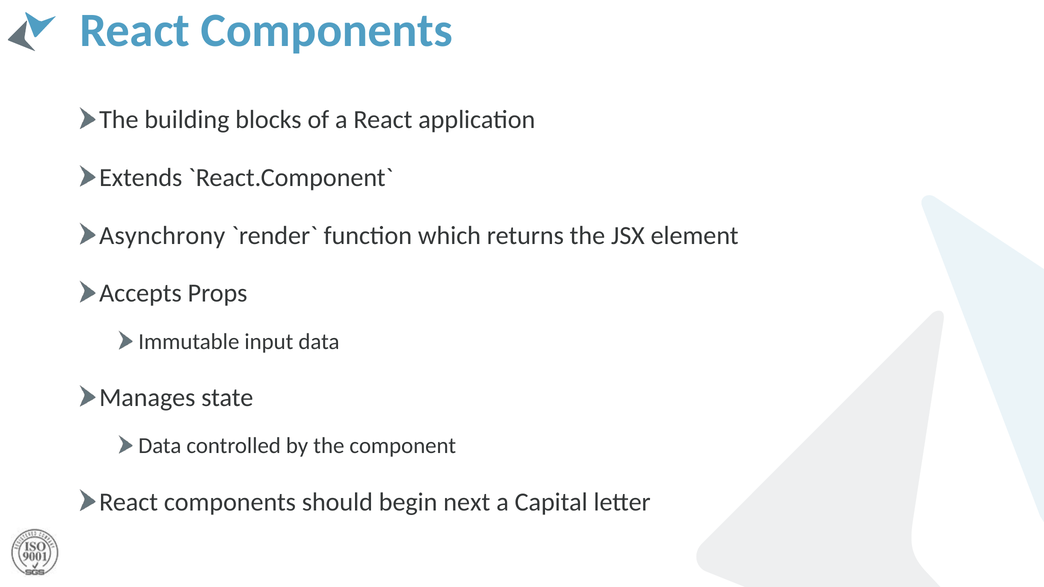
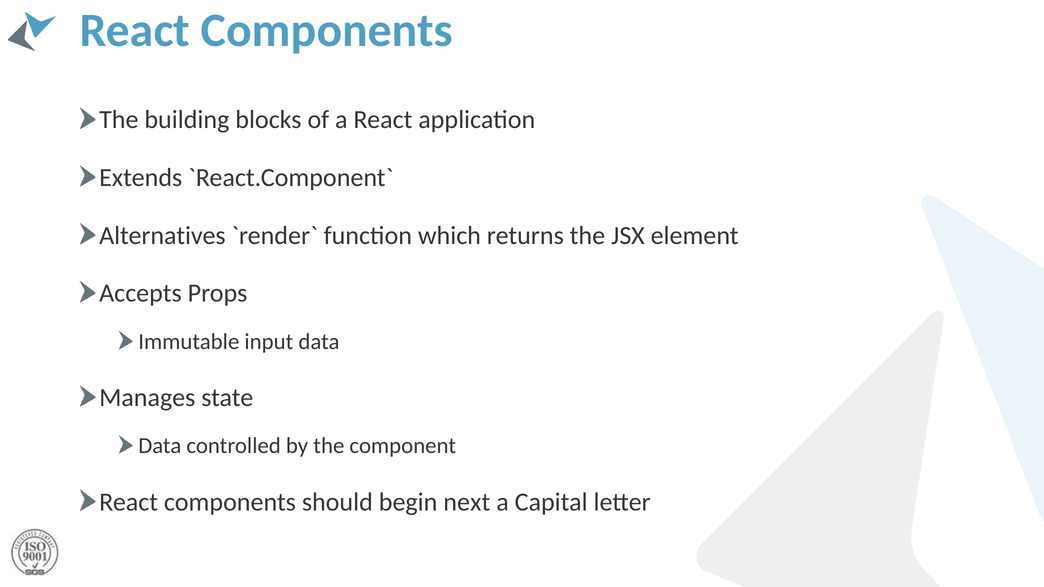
Asynchrony: Asynchrony -> Alternatives (162, 236)
